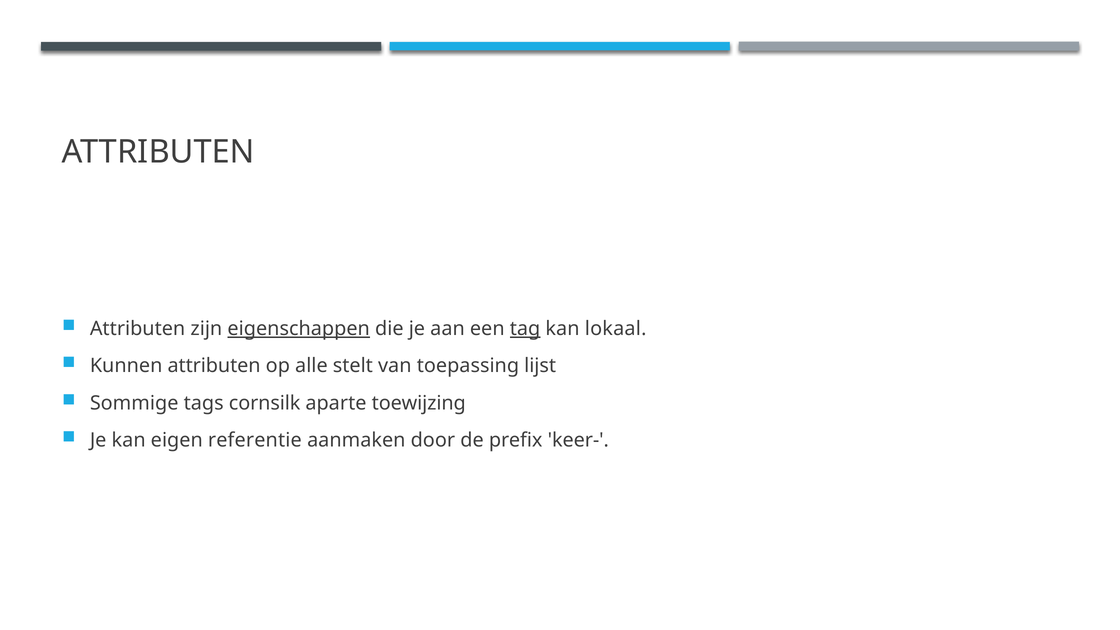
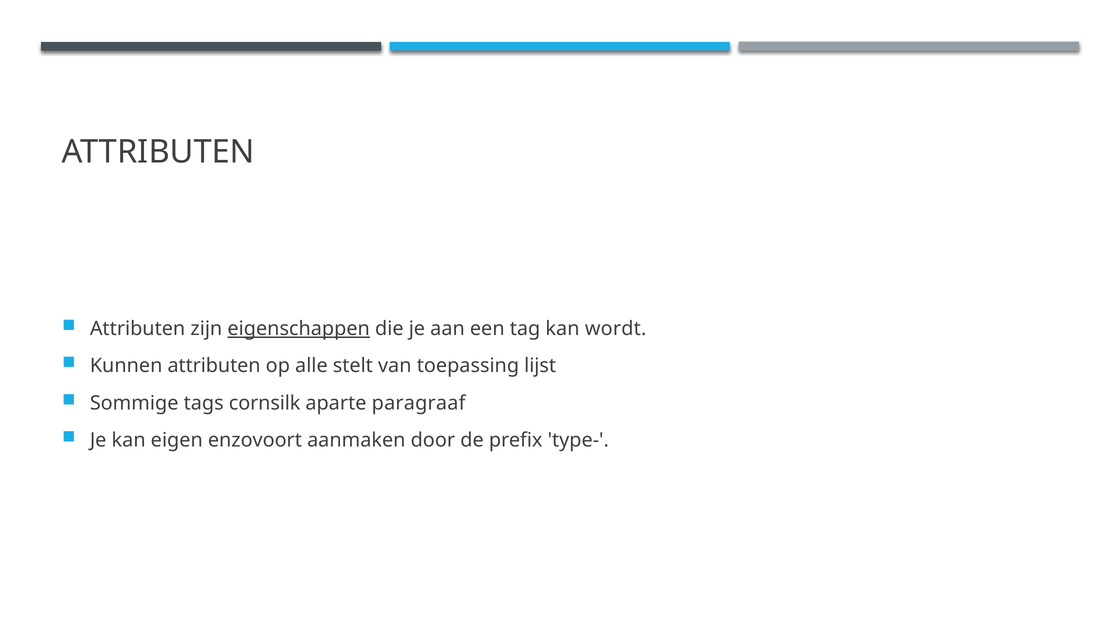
tag underline: present -> none (525, 329)
lokaal: lokaal -> wordt (616, 329)
toewijzing: toewijzing -> paragraaf (419, 403)
referentie: referentie -> enzovoort (255, 440)
keer-: keer- -> type- (578, 440)
